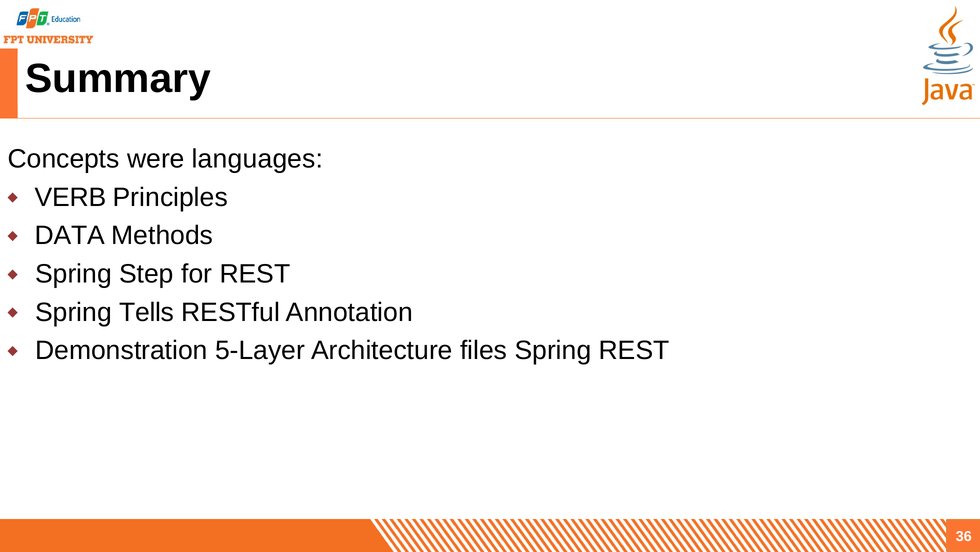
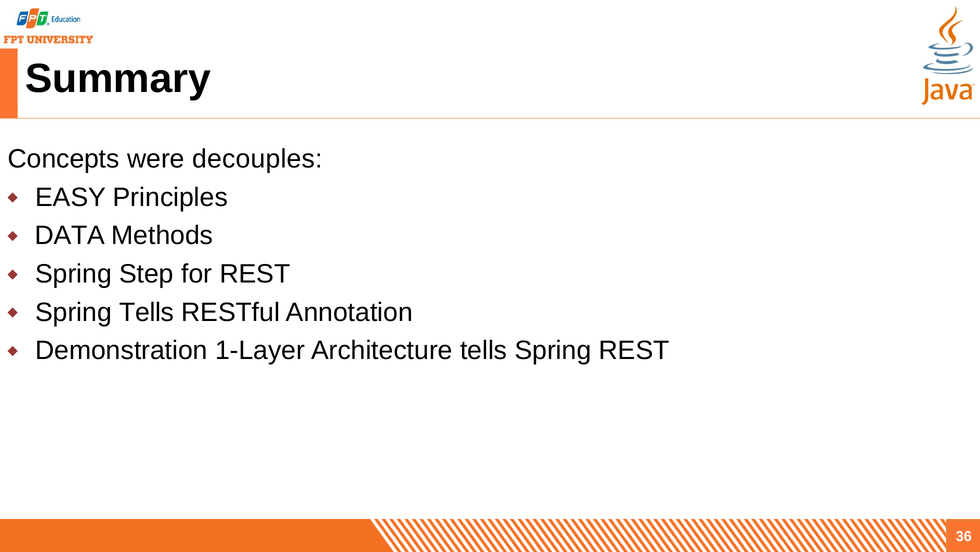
languages: languages -> decouples (257, 159)
VERB: VERB -> EASY (71, 197)
5-Layer: 5-Layer -> 1-Layer (260, 350)
Architecture files: files -> tells (484, 350)
